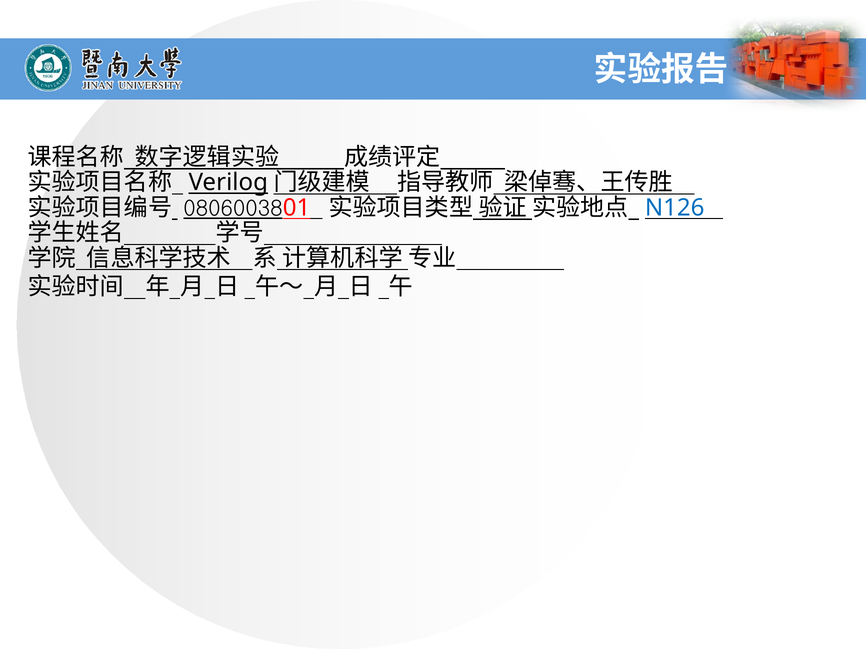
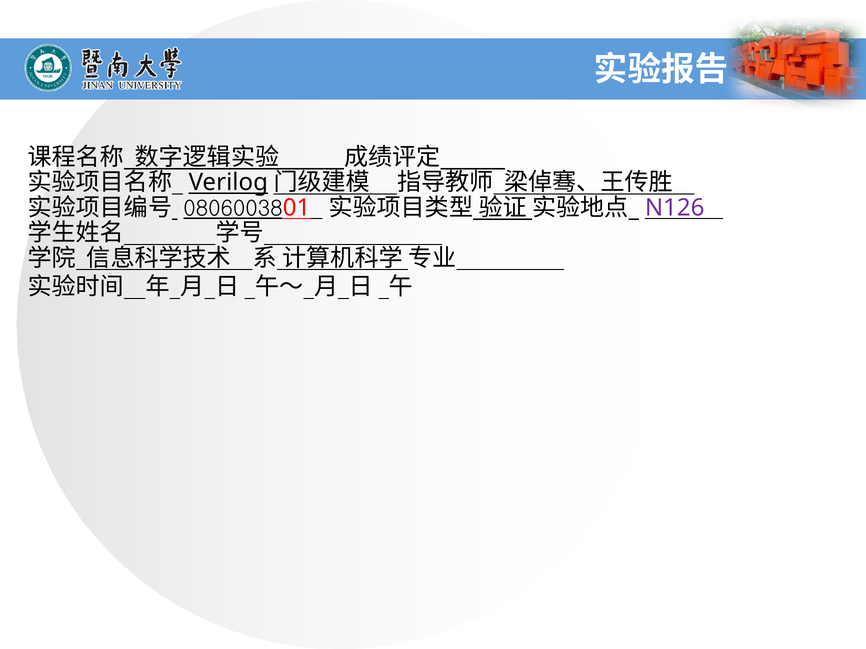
N126 colour: blue -> purple (675, 208)
